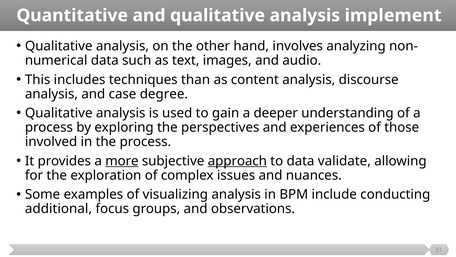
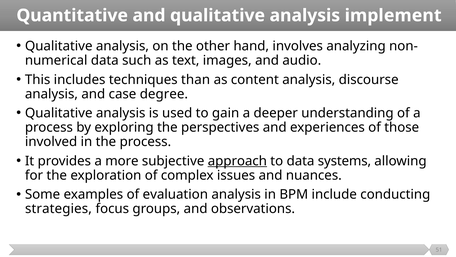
more underline: present -> none (122, 161)
validate: validate -> systems (344, 161)
visualizing: visualizing -> evaluation (175, 194)
additional: additional -> strategies (58, 208)
